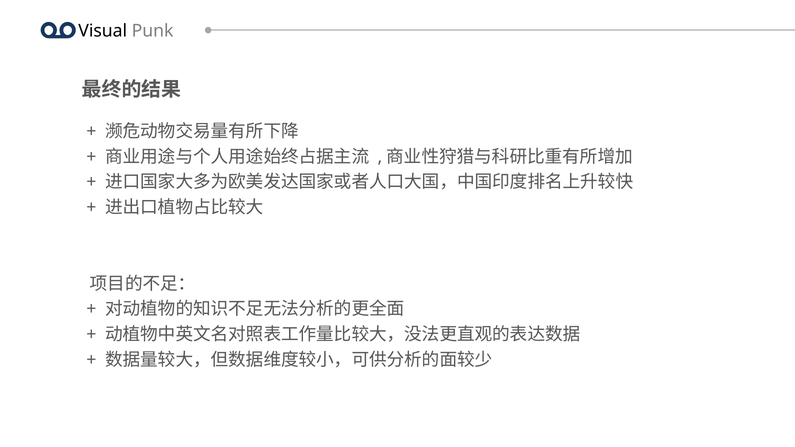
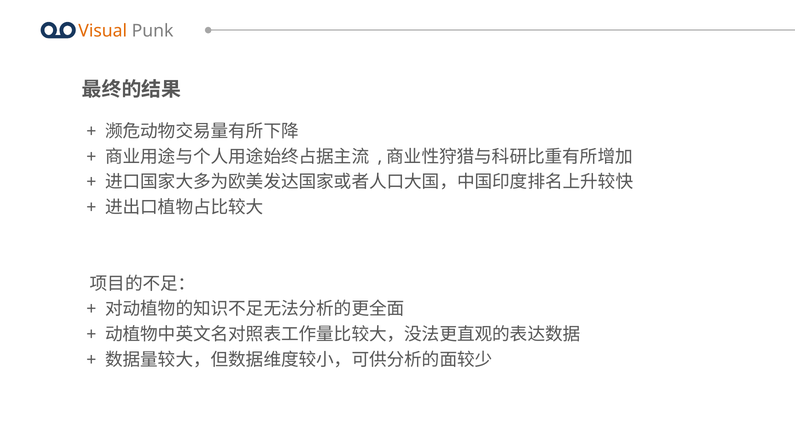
Visual colour: black -> orange (103, 31)
